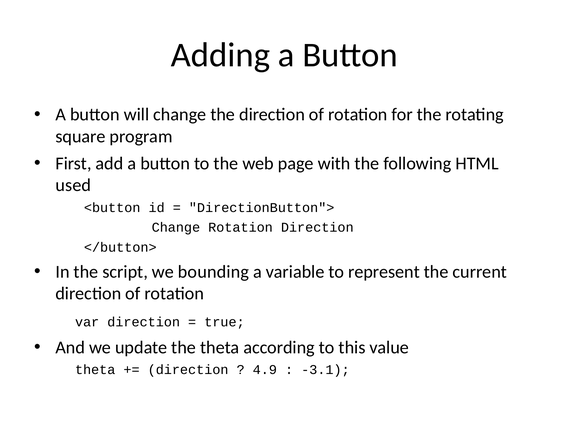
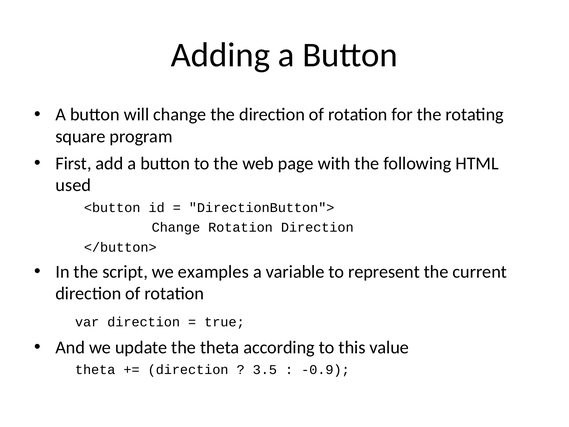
bounding: bounding -> examples (213, 272)
4.9: 4.9 -> 3.5 (265, 370)
-3.1: -3.1 -> -0.9 (325, 370)
